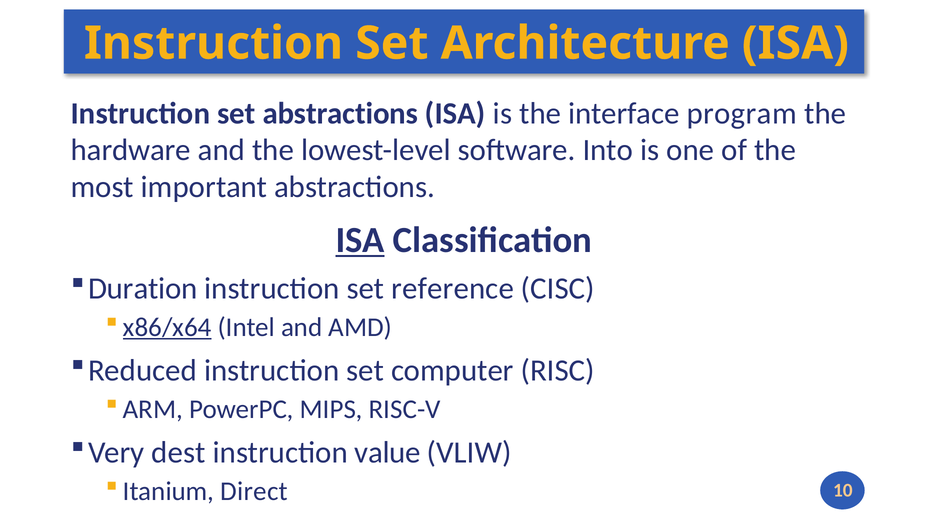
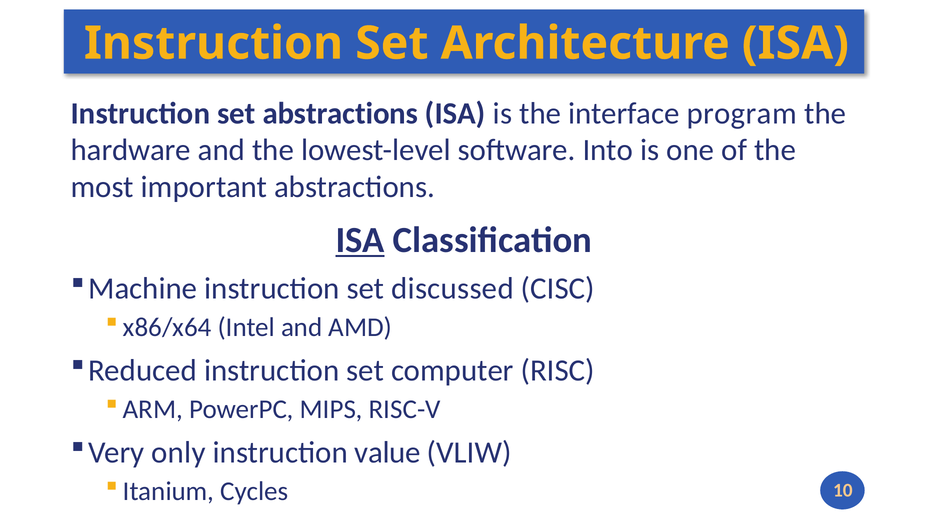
Duration: Duration -> Machine (143, 289)
reference: reference -> discussed (453, 289)
x86/x64 underline: present -> none (167, 327)
dest: dest -> only (178, 453)
Direct: Direct -> Cycles (254, 491)
